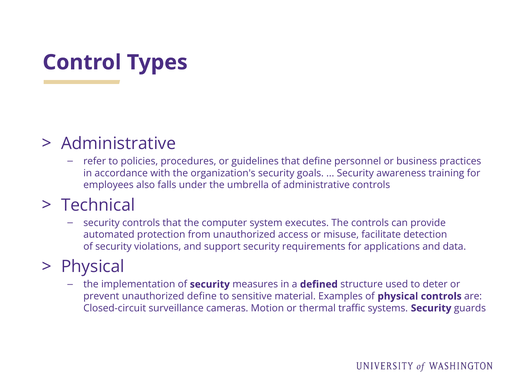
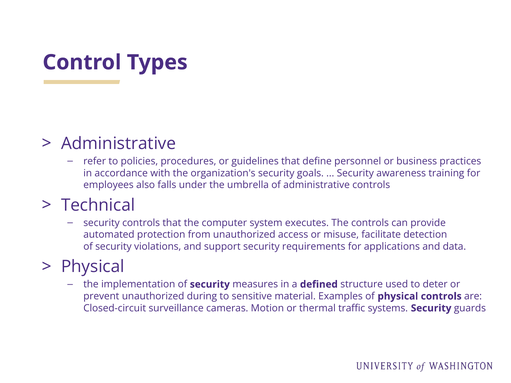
unauthorized define: define -> during (202, 296)
